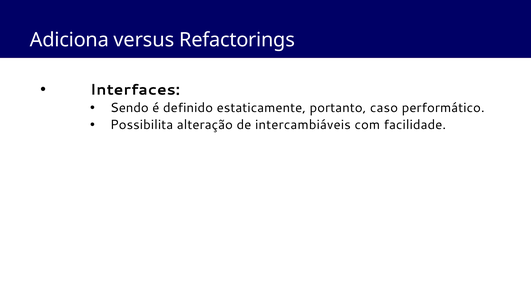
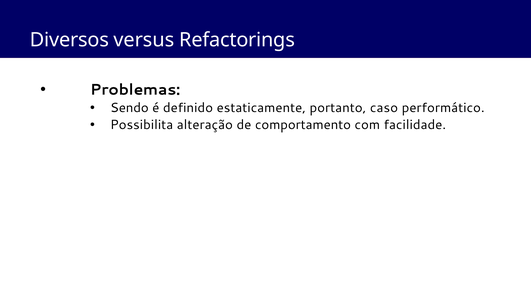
Adiciona: Adiciona -> Diversos (69, 40)
Interfaces: Interfaces -> Problemas (135, 90)
intercambiáveis: intercambiáveis -> comportamento (303, 125)
